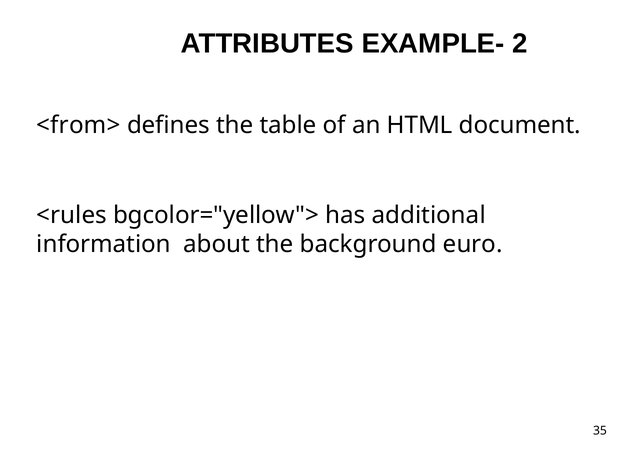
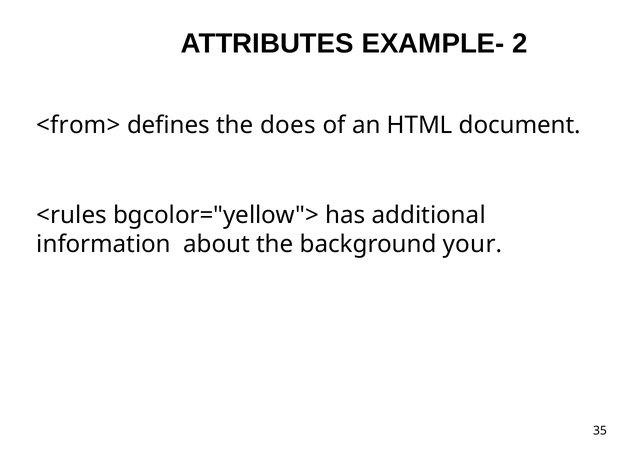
table: table -> does (288, 125)
euro: euro -> your (473, 244)
